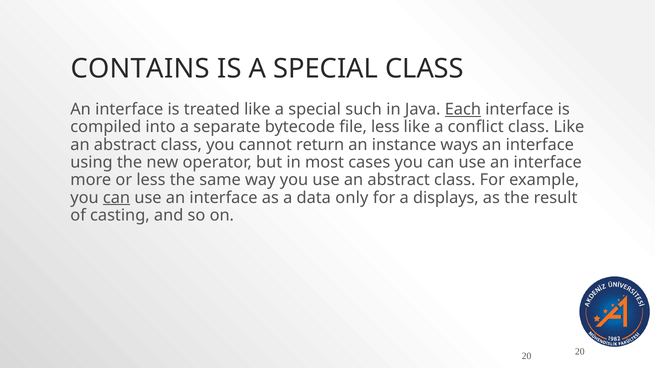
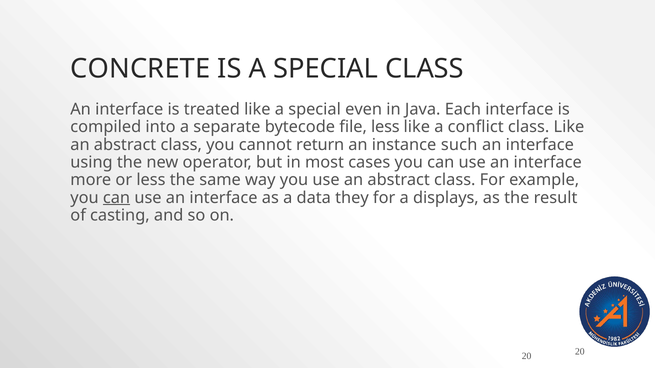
CONTAINS: CONTAINS -> CONCRETE (140, 69)
such: such -> even (364, 109)
Each underline: present -> none (463, 109)
ways: ways -> such (459, 145)
only: only -> they (352, 198)
